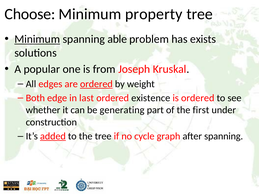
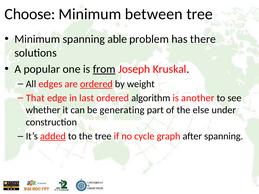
property: property -> between (154, 14)
Minimum underline: present -> none (37, 39)
exists: exists -> there (203, 39)
from underline: none -> present (104, 69)
Both: Both -> That (35, 98)
existence: existence -> algorithm (151, 98)
is ordered: ordered -> another (198, 98)
first: first -> else (201, 110)
